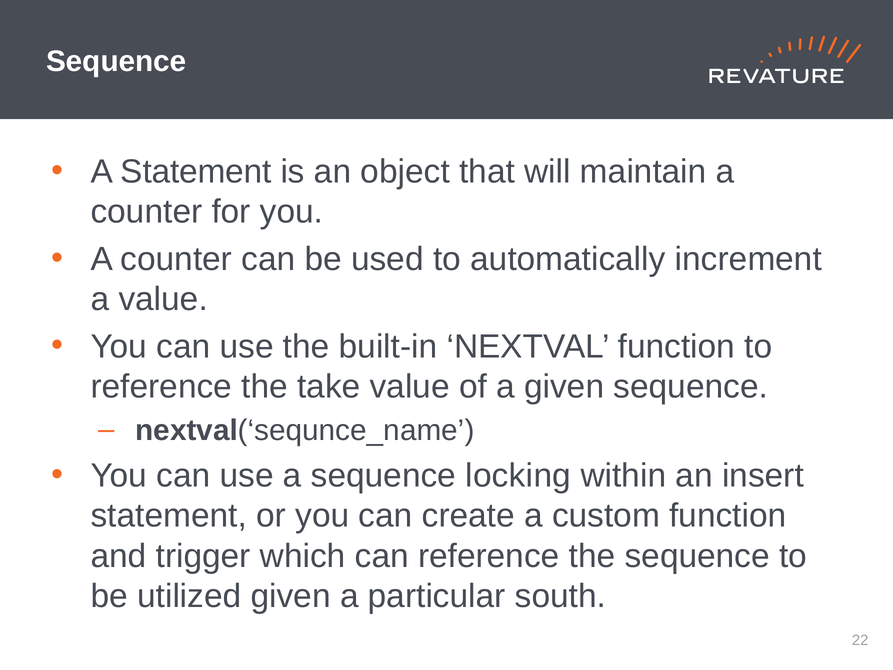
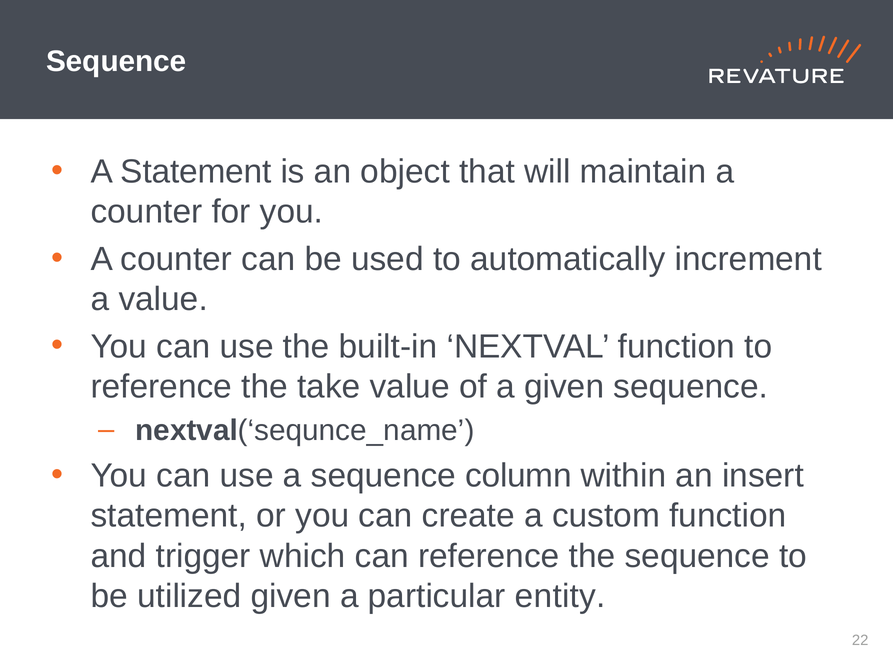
locking: locking -> column (518, 475)
south: south -> entity (560, 596)
